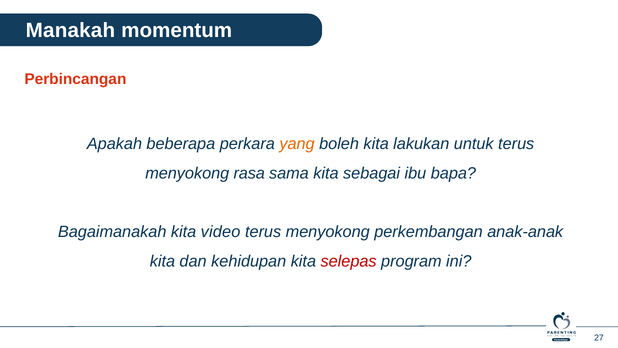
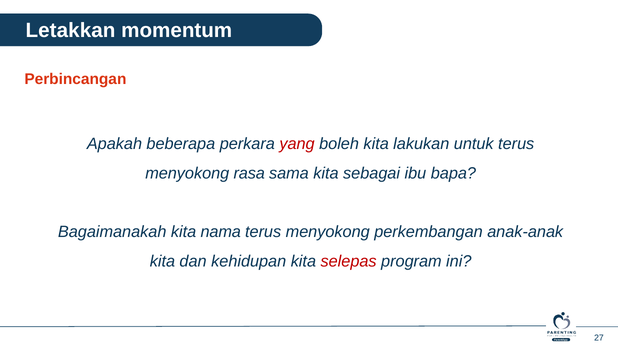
Manakah: Manakah -> Letakkan (70, 30)
yang colour: orange -> red (297, 144)
video: video -> nama (221, 232)
